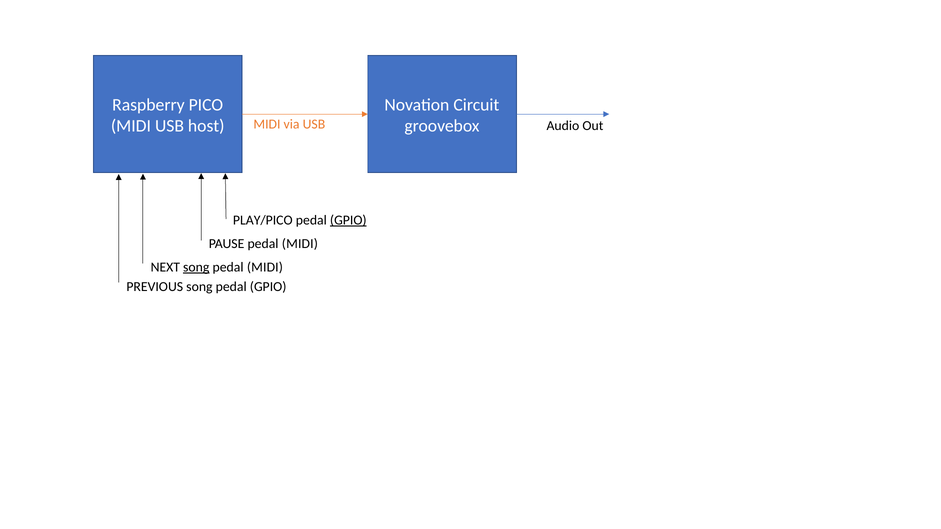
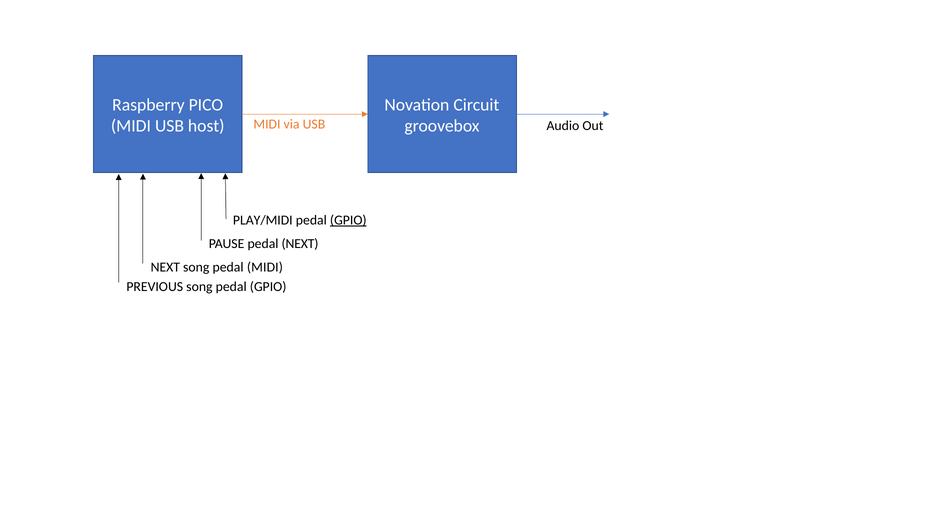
PLAY/PICO: PLAY/PICO -> PLAY/MIDI (263, 220)
PAUSE pedal MIDI: MIDI -> NEXT (300, 244)
song underline: present -> none (196, 267)
